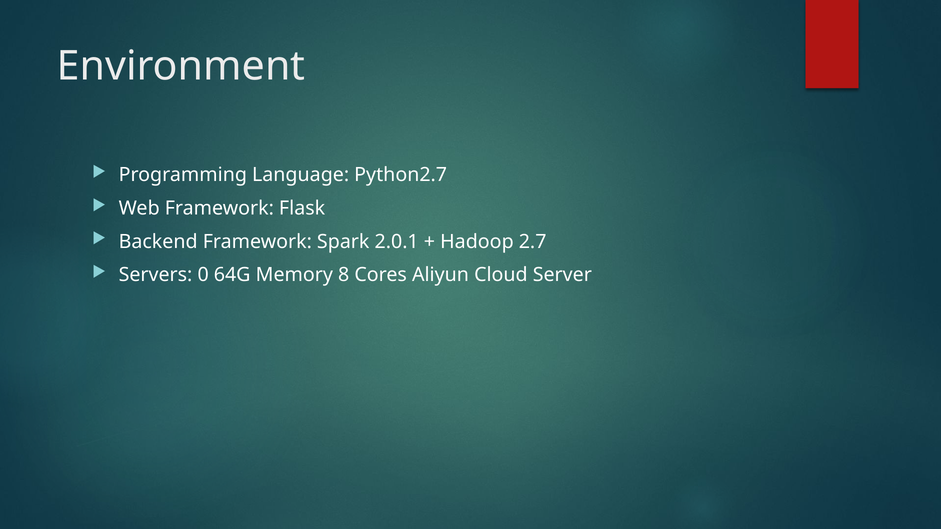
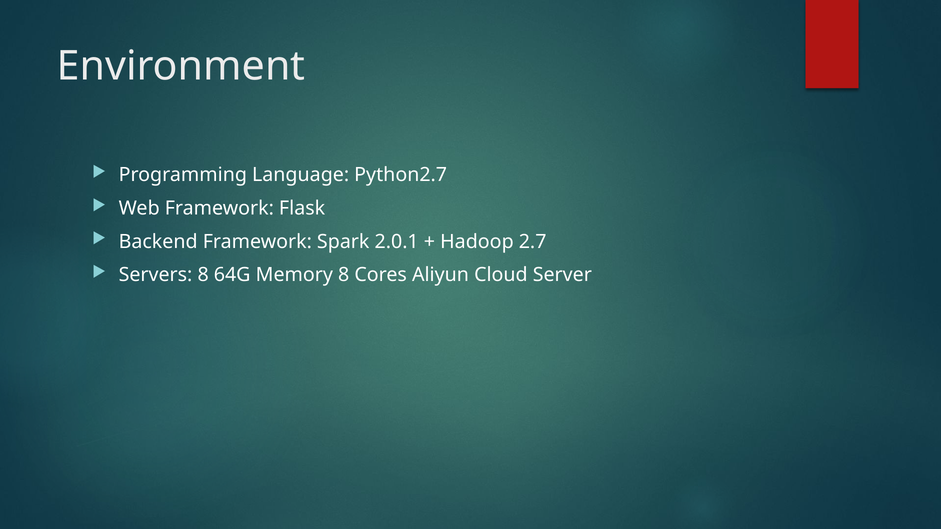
Servers 0: 0 -> 8 (203, 275)
